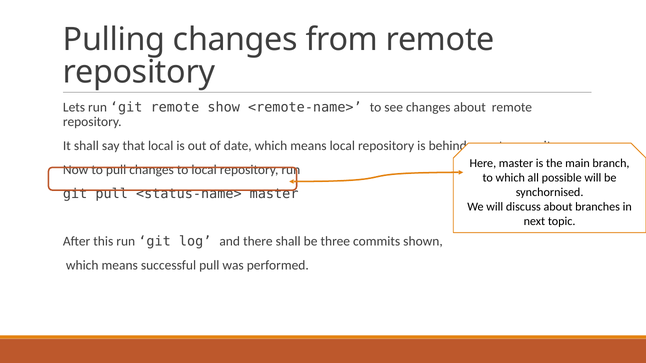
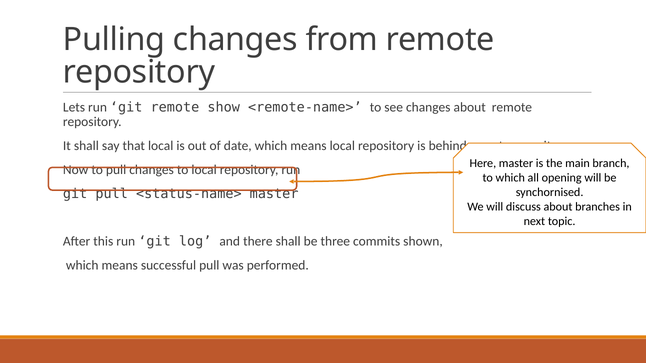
possible: possible -> opening (562, 178)
